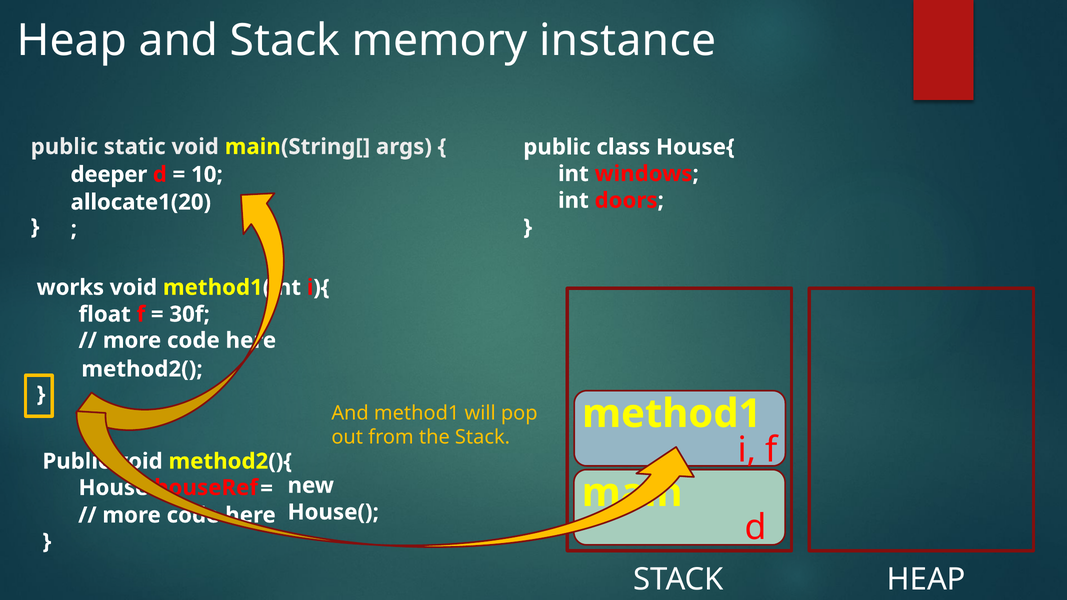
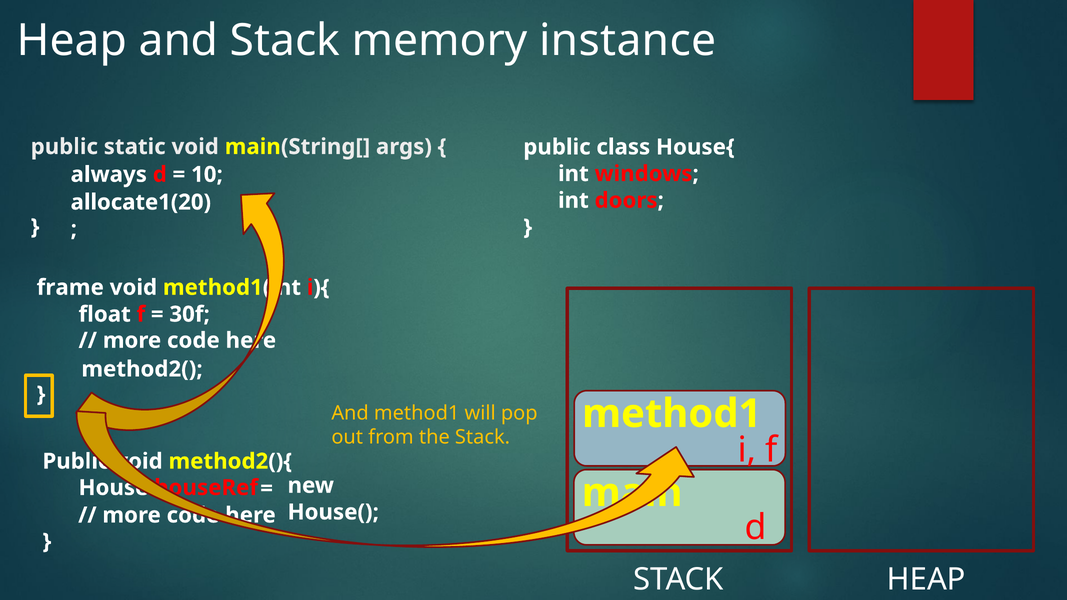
deeper: deeper -> always (109, 175)
works: works -> frame (70, 288)
